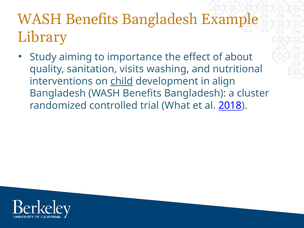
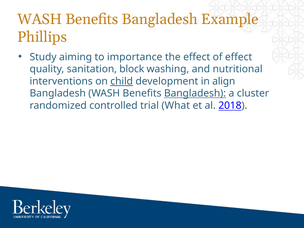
Library: Library -> Phillips (42, 37)
of about: about -> effect (239, 57)
visits: visits -> block (132, 69)
Bangladesh underline: none -> present (195, 93)
